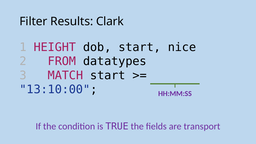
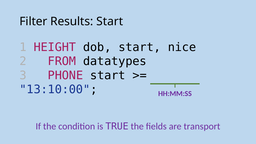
Results Clark: Clark -> Start (110, 22)
MATCH: MATCH -> PHONE (65, 75)
